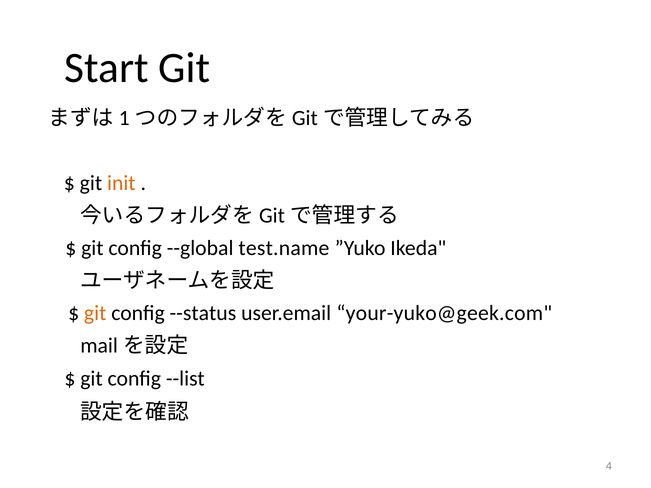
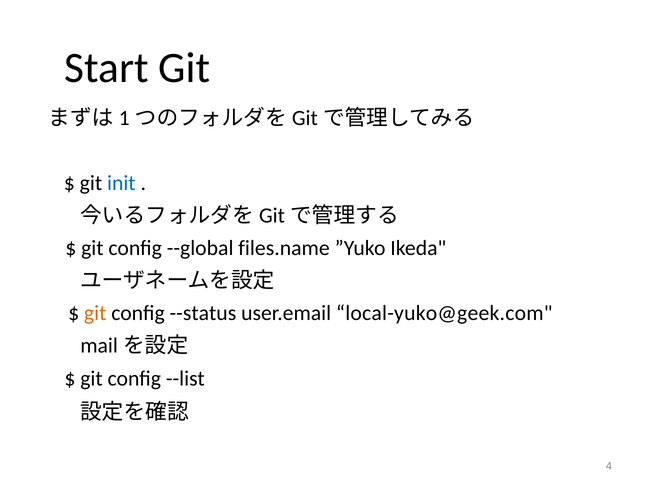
init colour: orange -> blue (121, 183)
test.name: test.name -> files.name (284, 248)
your-yuko@geek.com: your-yuko@geek.com -> local-yuko@geek.com (444, 313)
